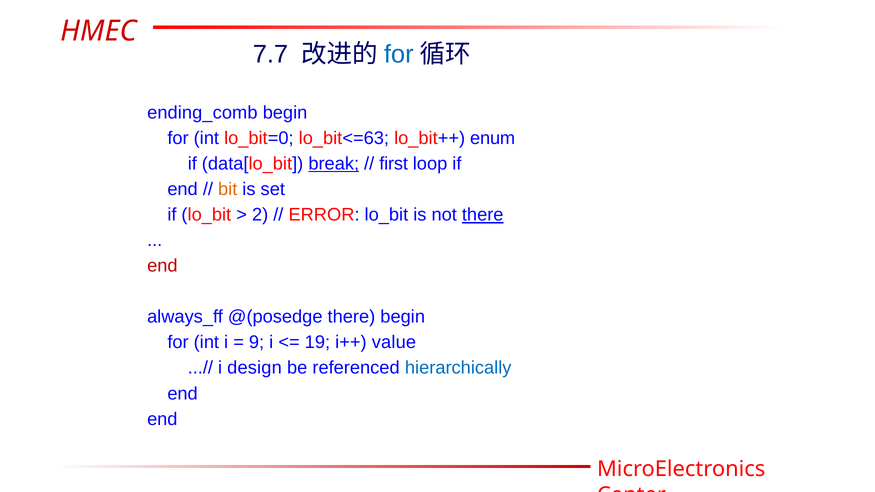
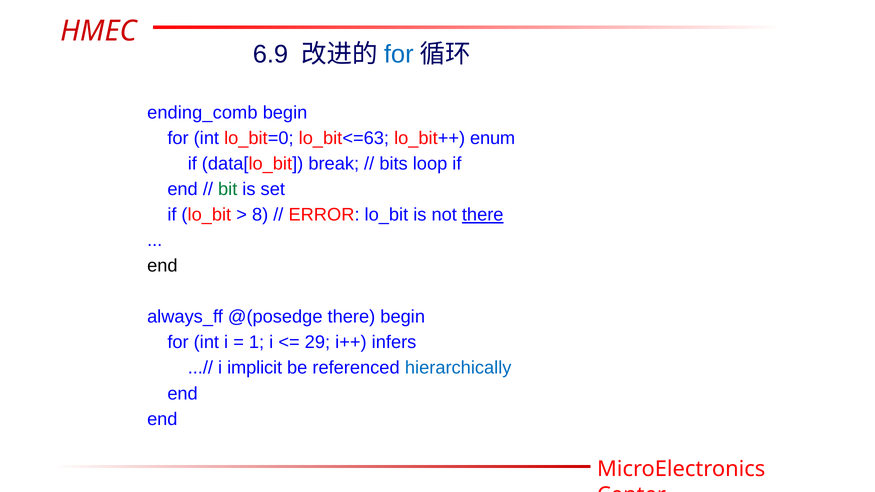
7.7: 7.7 -> 6.9 (270, 54)
break underline: present -> none (334, 164)
first: first -> bits (394, 164)
bit colour: orange -> green (228, 189)
2: 2 -> 8 (260, 215)
end colour: red -> black (162, 266)
9: 9 -> 1 (257, 343)
19: 19 -> 29 (317, 343)
value: value -> infers (394, 343)
design: design -> implicit (255, 368)
